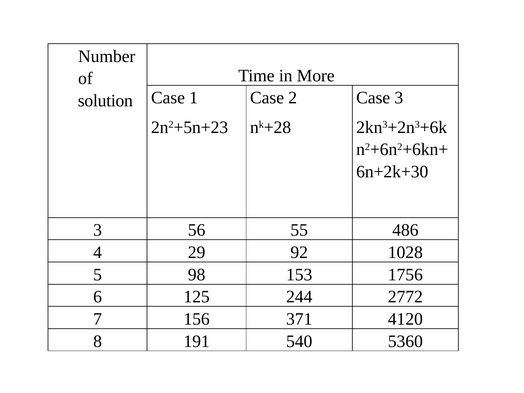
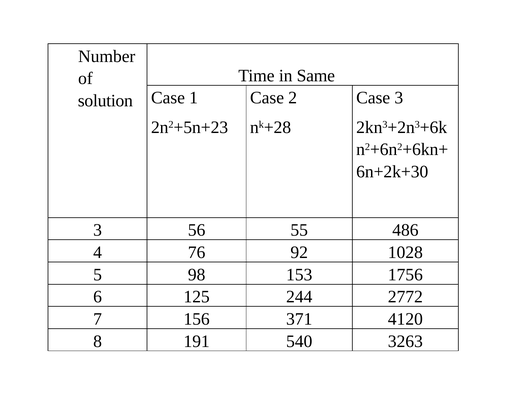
More: More -> Same (316, 76)
29: 29 -> 76 (197, 252)
5360: 5360 -> 3263 (405, 341)
